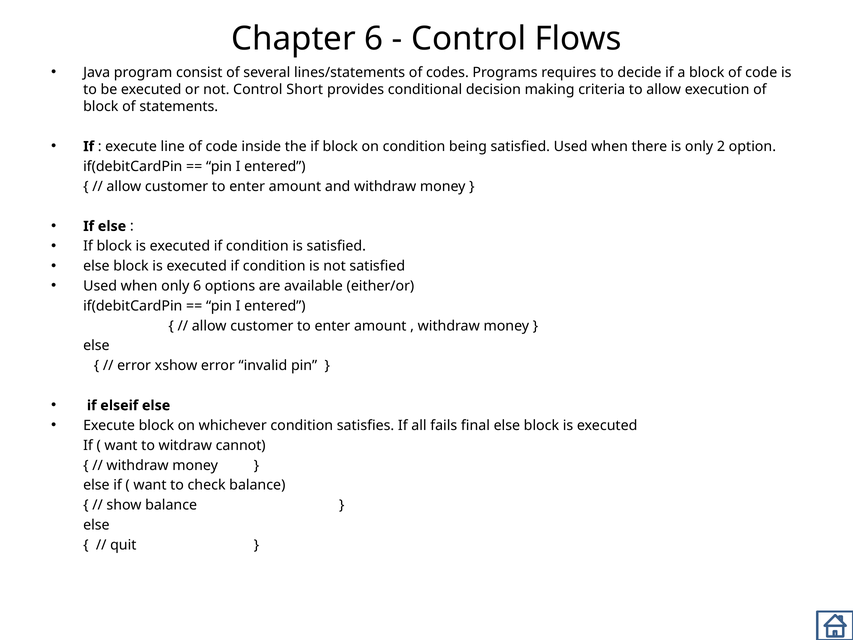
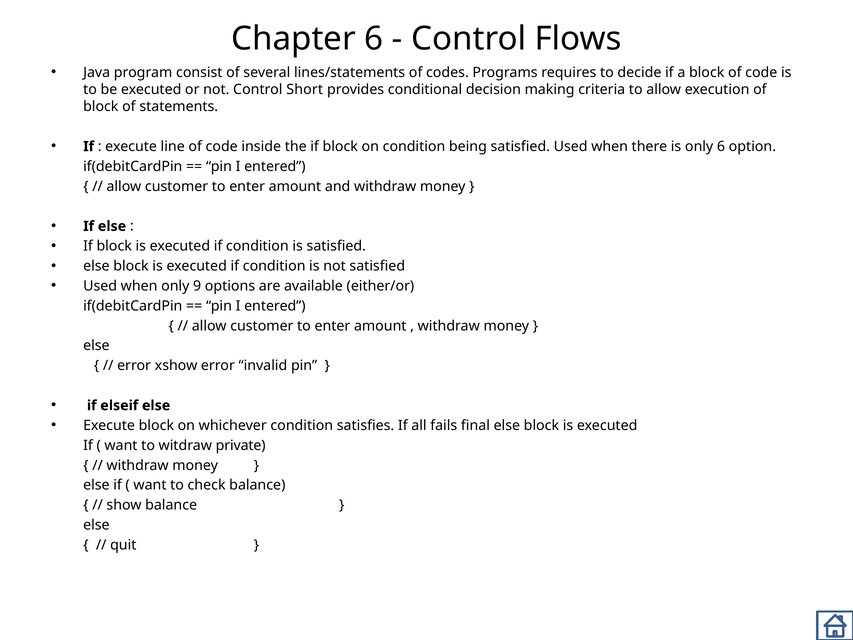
only 2: 2 -> 6 (721, 147)
only 6: 6 -> 9 (197, 286)
cannot: cannot -> private (241, 445)
